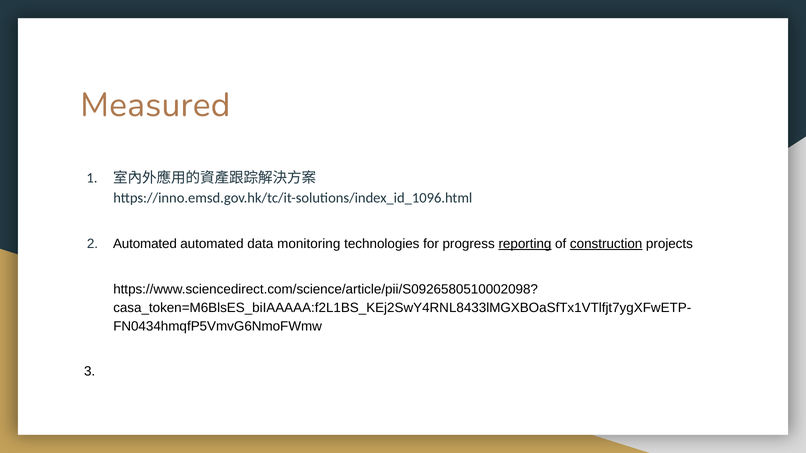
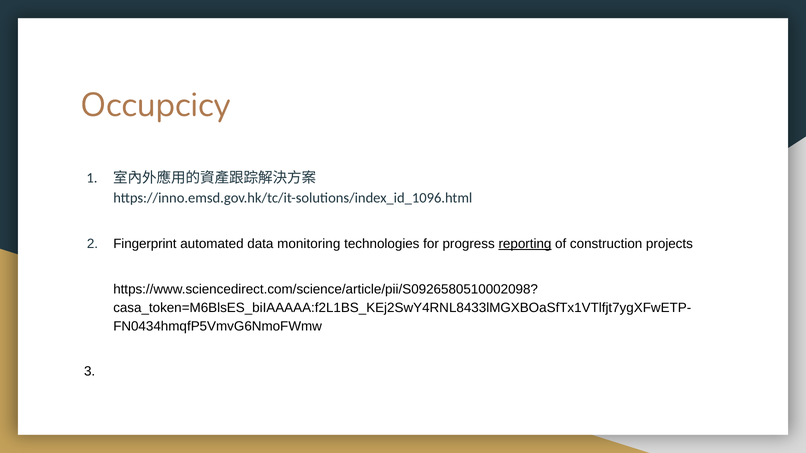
Measured: Measured -> Occupcicy (155, 105)
Automated: Automated -> Fingerprint (145, 244)
construction underline: present -> none (606, 244)
